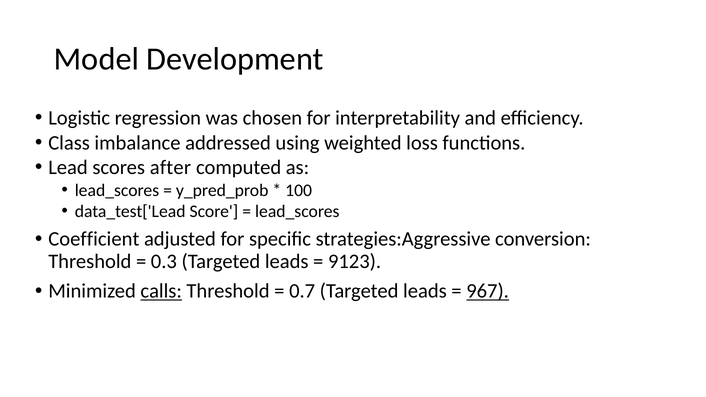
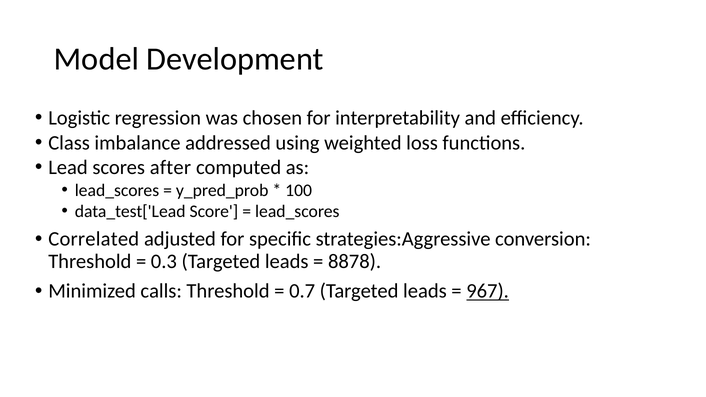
Coefficient: Coefficient -> Correlated (94, 239)
9123: 9123 -> 8878 (355, 262)
calls underline: present -> none (161, 291)
